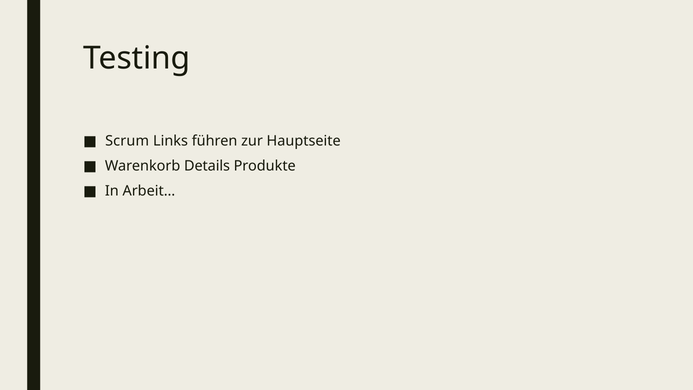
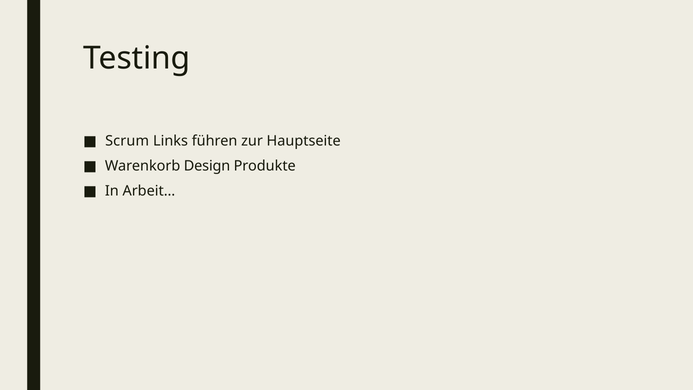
Details: Details -> Design (207, 166)
